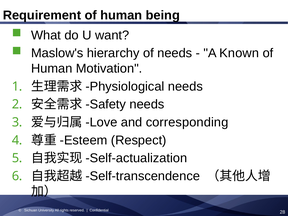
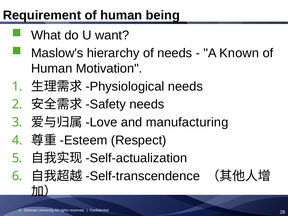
corresponding: corresponding -> manufacturing (187, 122)
